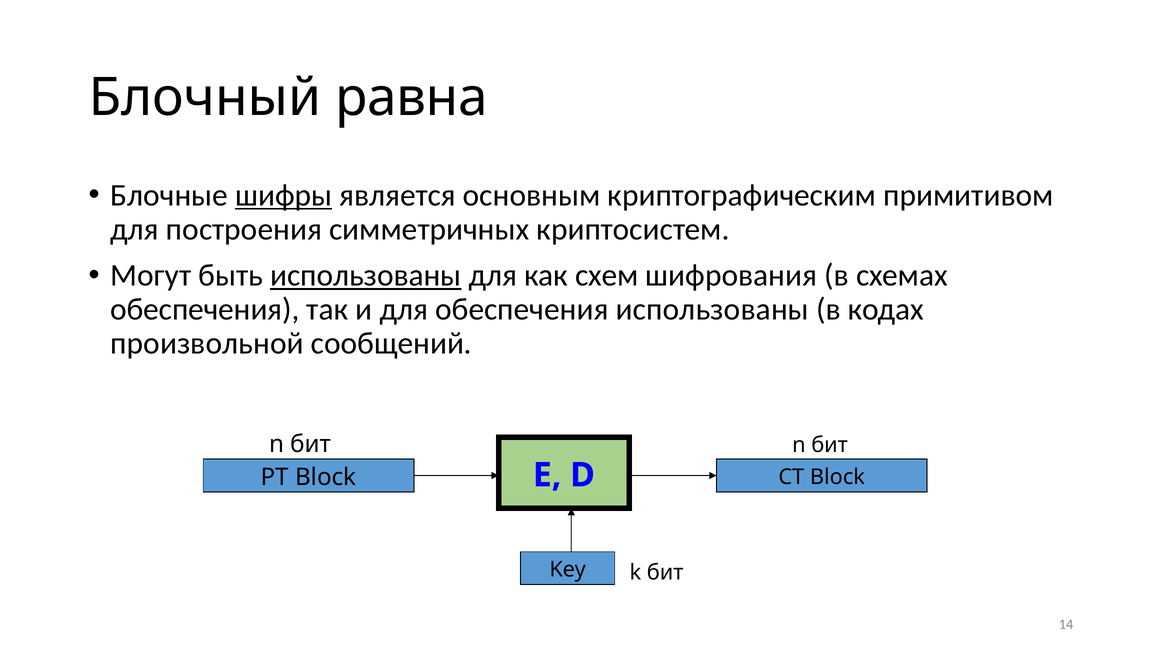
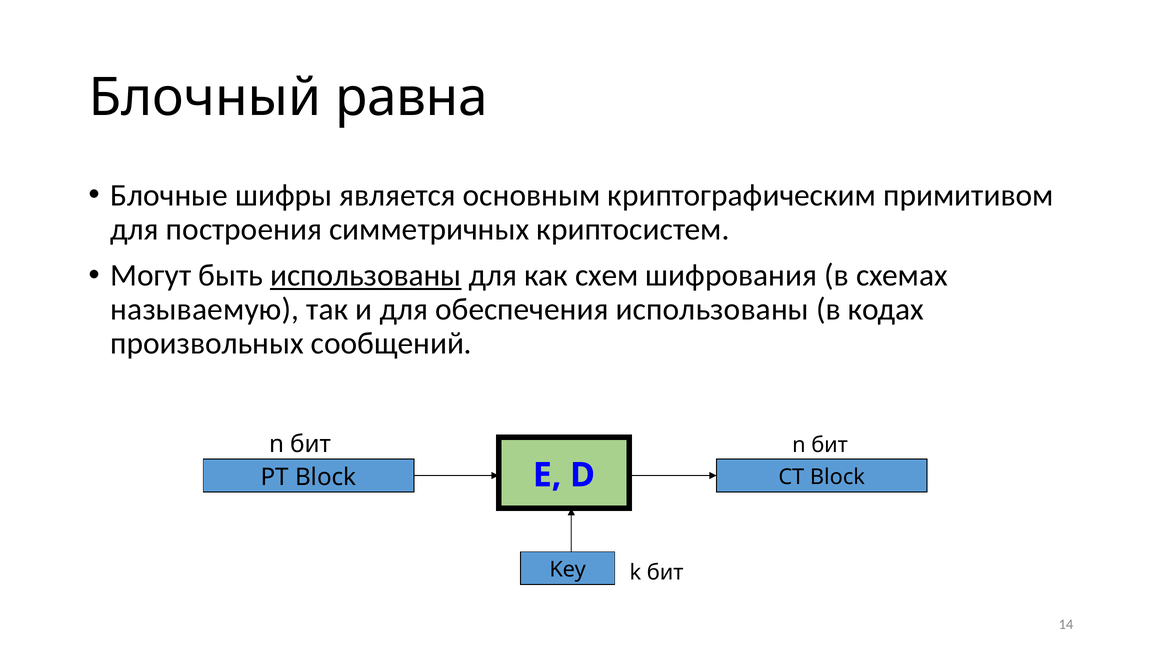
шифры underline: present -> none (284, 195)
обеспечения: обеспечения -> называемую (205, 309)
произвольной: произвольной -> произвольных (207, 343)
